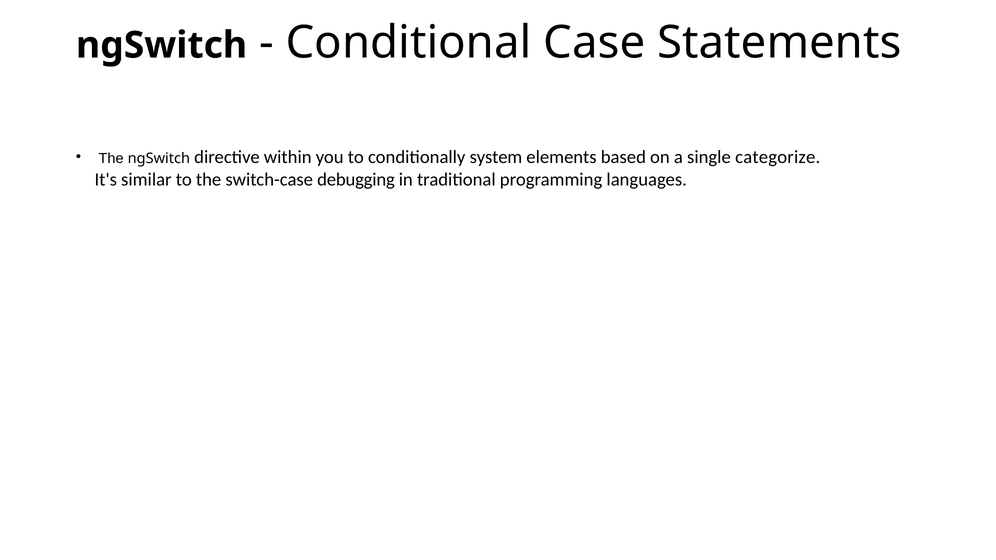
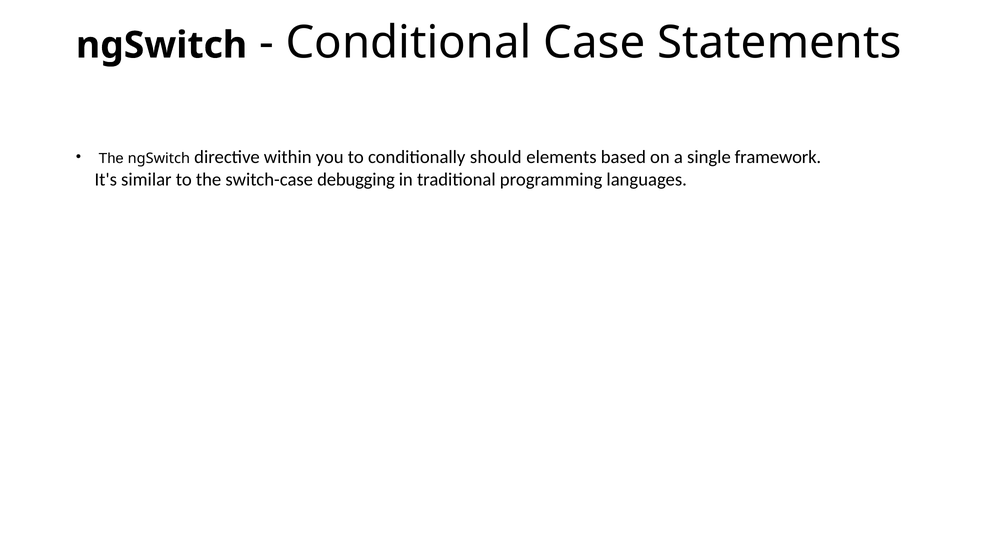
system: system -> should (496, 157)
categorize: categorize -> framework (778, 157)
